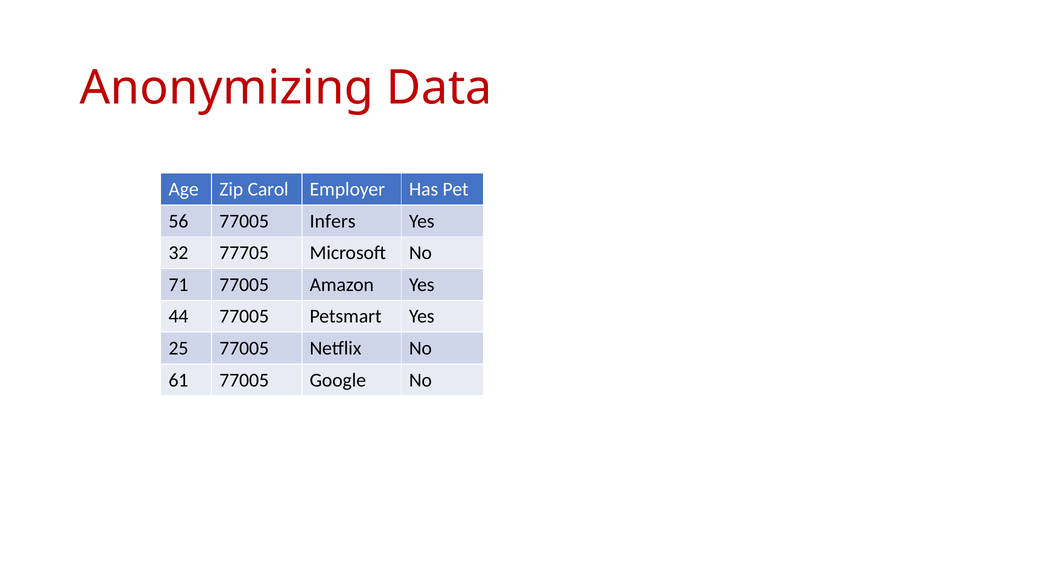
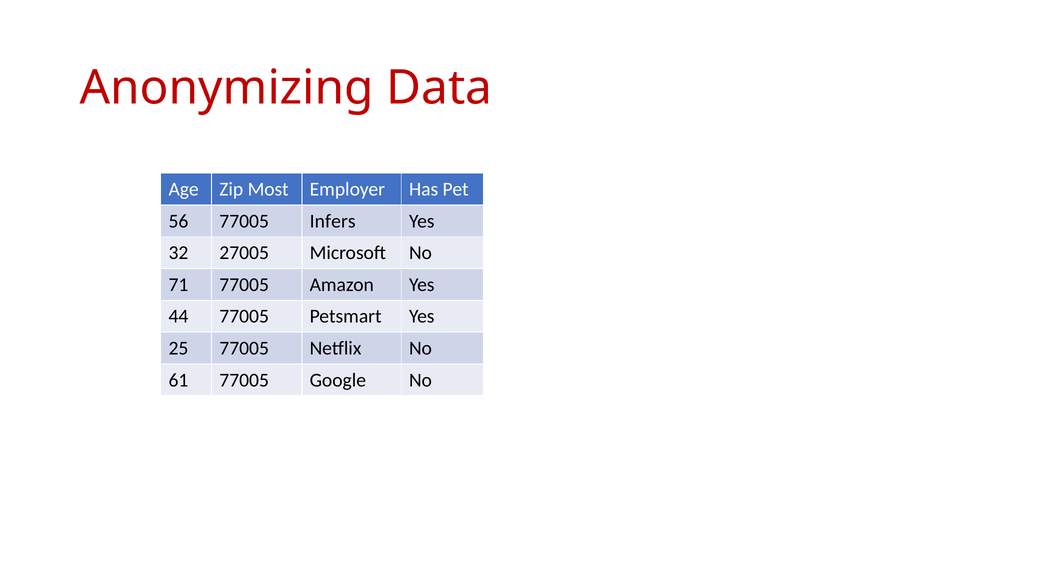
Carol: Carol -> Most (268, 189)
77705: 77705 -> 27005 (244, 253)
